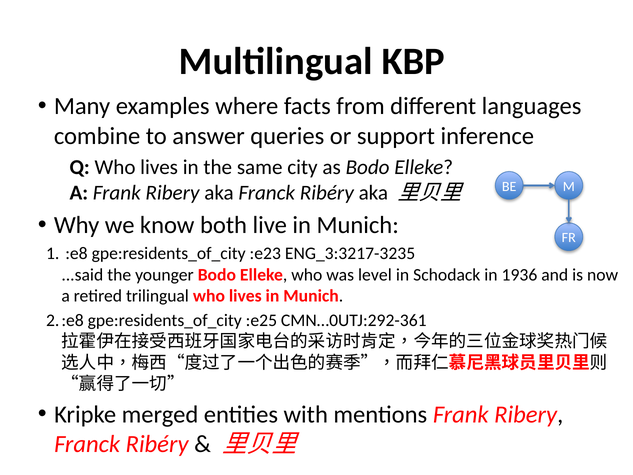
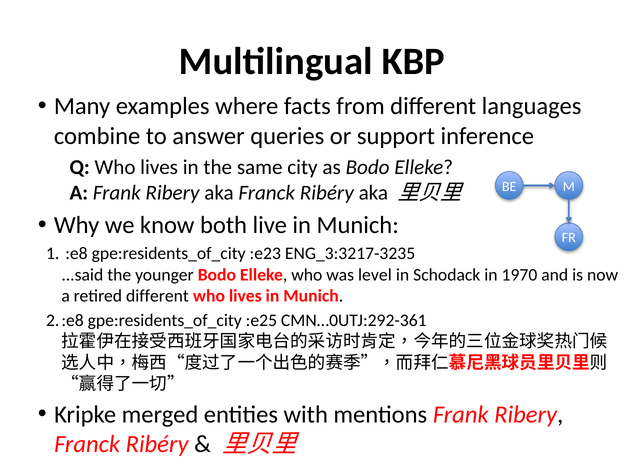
1936: 1936 -> 1970 (519, 275)
retired trilingual: trilingual -> different (157, 296)
